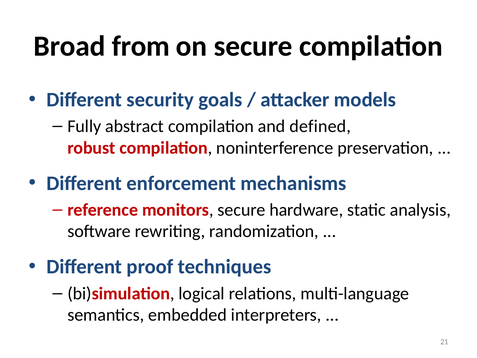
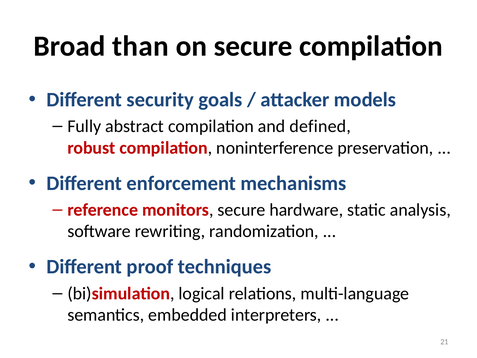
from: from -> than (141, 46)
